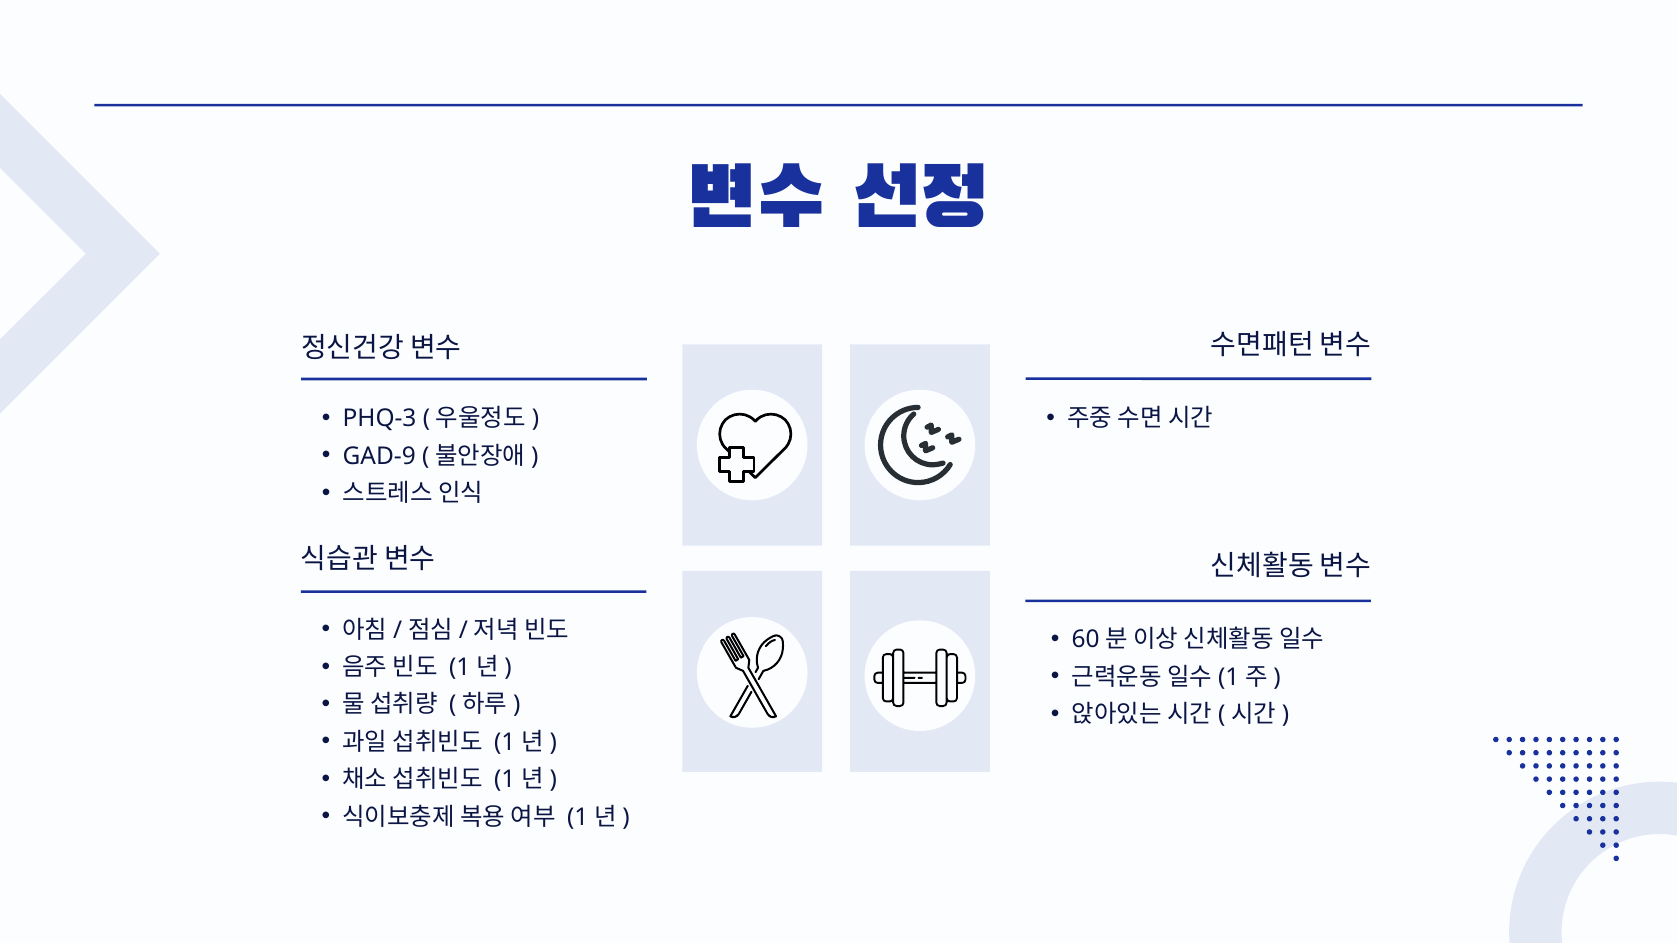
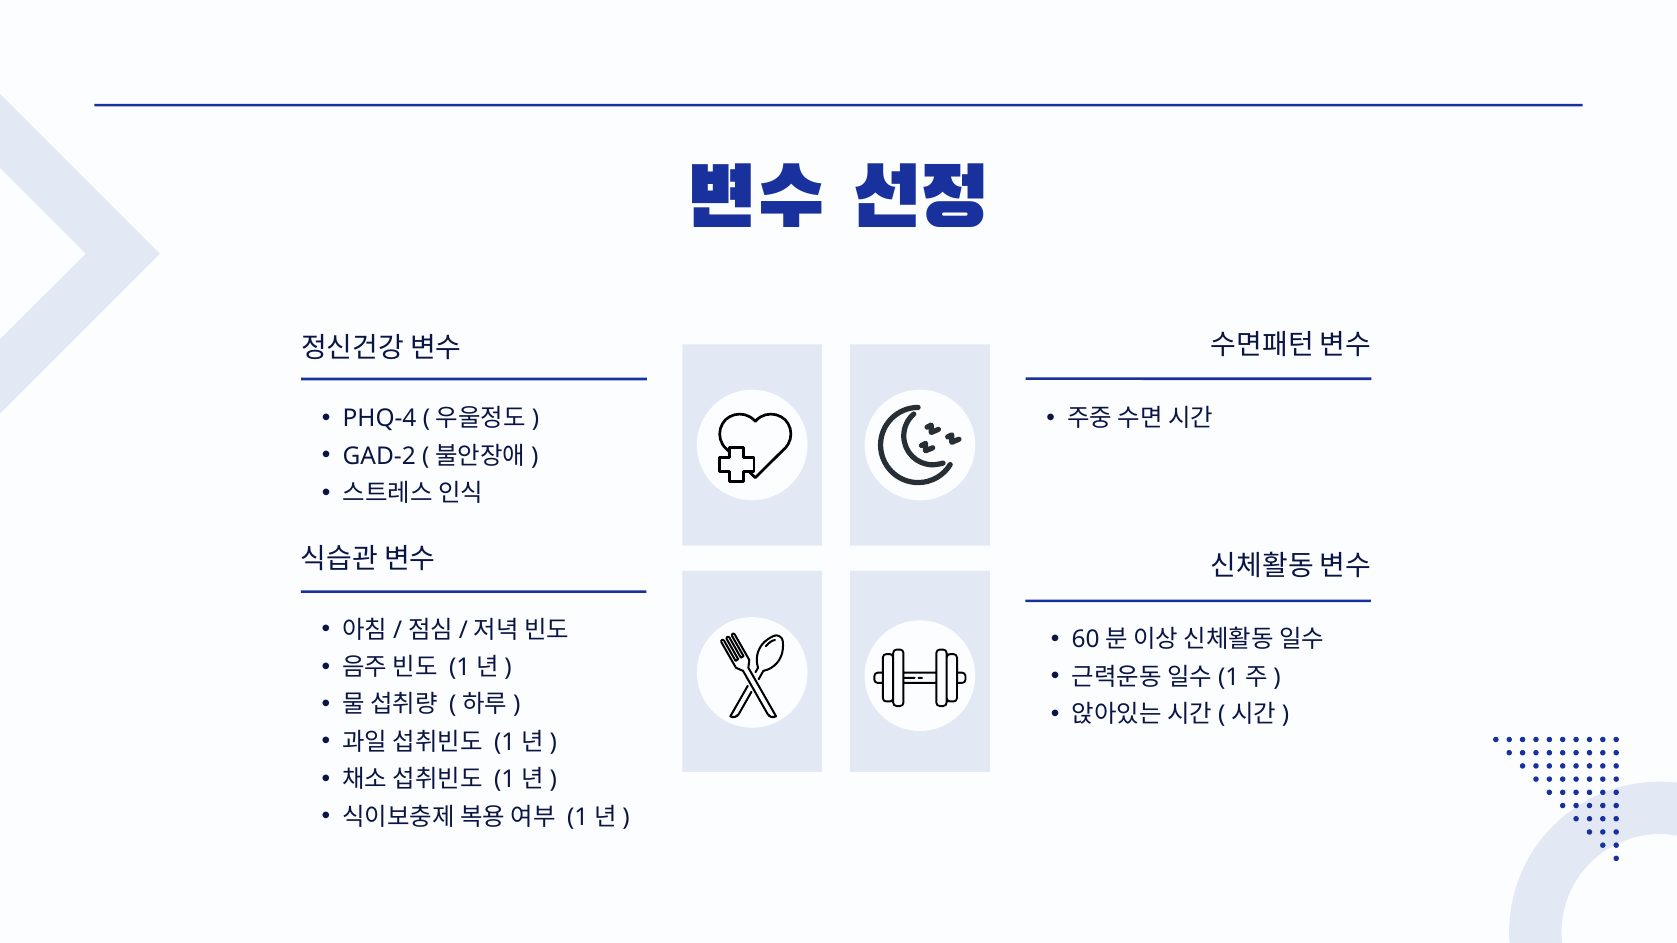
PHQ-3: PHQ-3 -> PHQ-4 (380, 419)
GAD-9: GAD-9 -> GAD-2 (379, 456)
